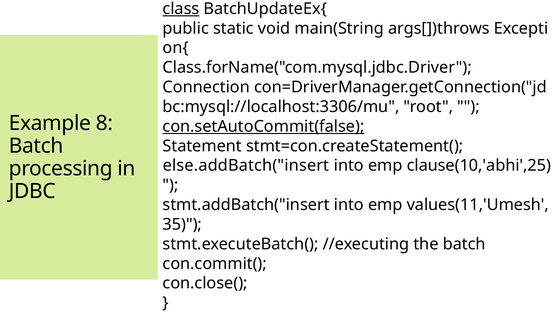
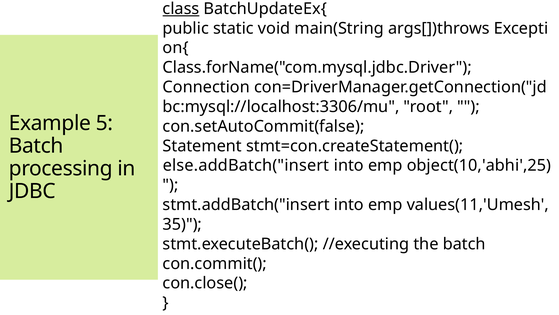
8: 8 -> 5 (104, 123)
con.setAutoCommit(false underline: present -> none (263, 126)
clause(10,'abhi',25: clause(10,'abhi',25 -> object(10,'abhi',25 (479, 165)
